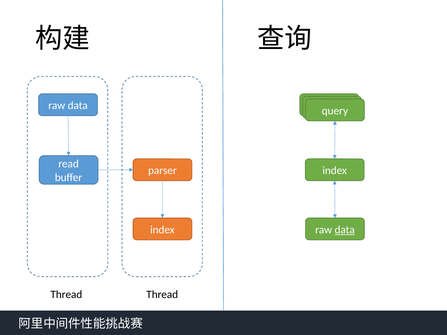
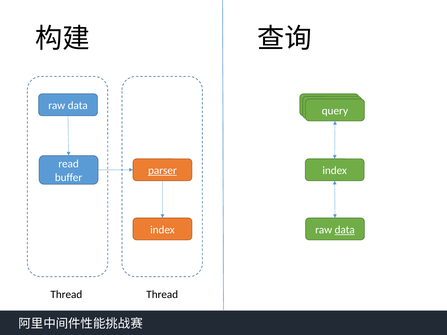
parser underline: none -> present (162, 171)
